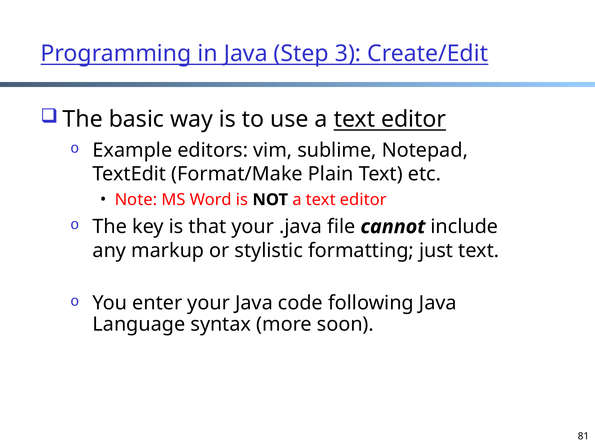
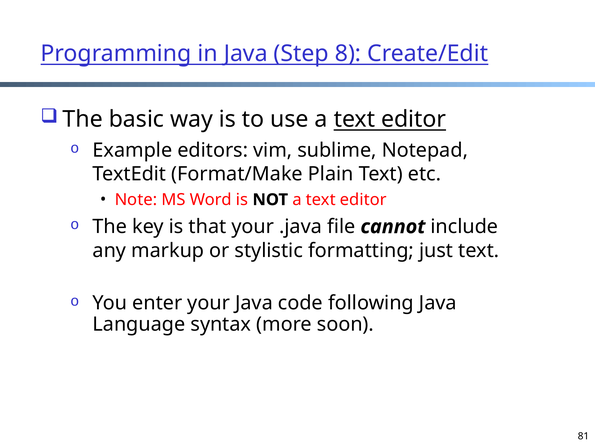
3: 3 -> 8 (348, 54)
